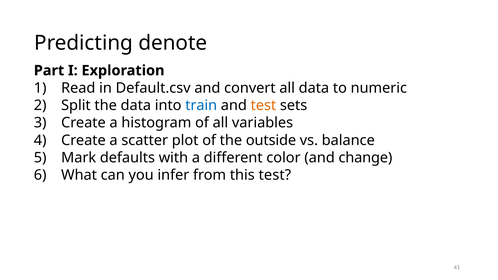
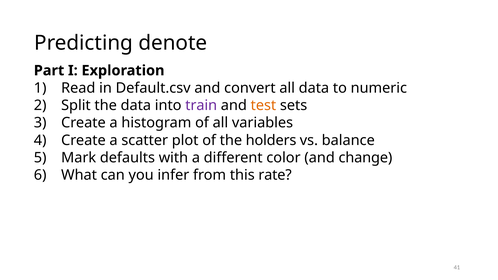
train colour: blue -> purple (201, 105)
outside: outside -> holders (271, 140)
this test: test -> rate (275, 175)
